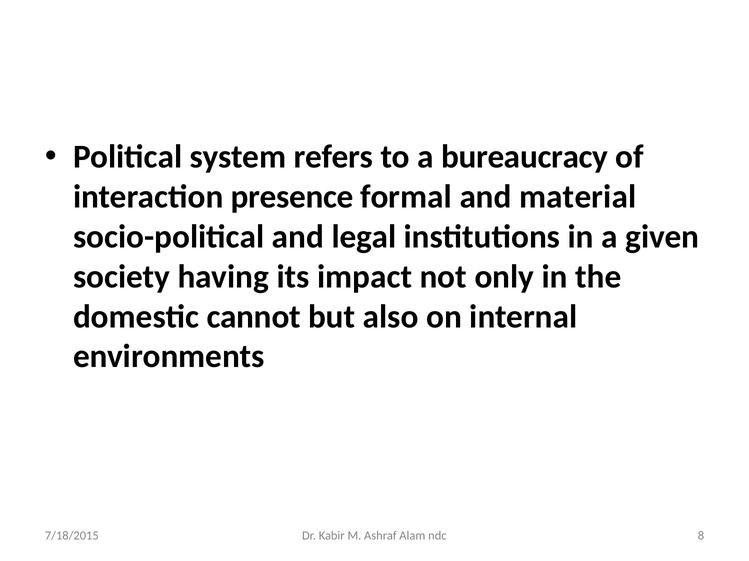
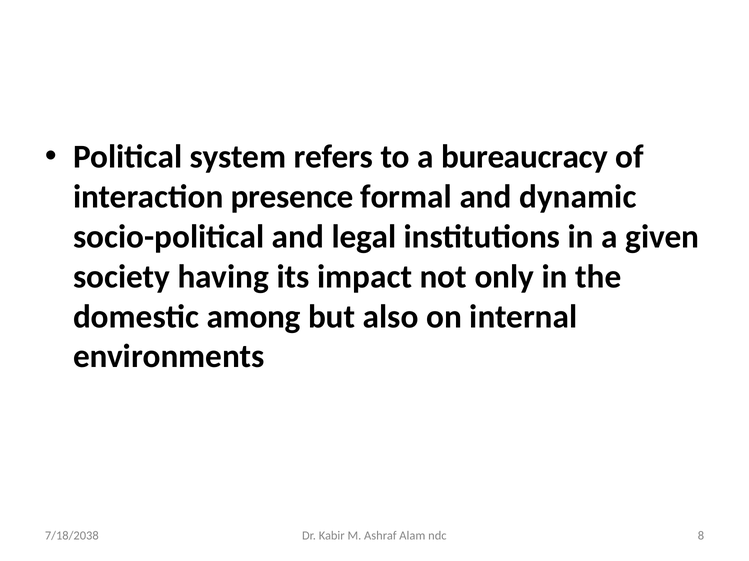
material: material -> dynamic (578, 197)
cannot: cannot -> among (254, 317)
7/18/2015: 7/18/2015 -> 7/18/2038 (72, 536)
